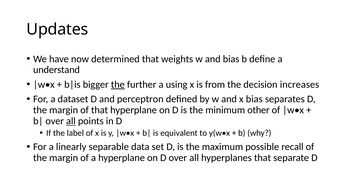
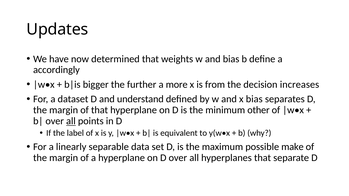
understand: understand -> accordingly (56, 70)
the underline: present -> none (118, 85)
using: using -> more (177, 85)
perceptron: perceptron -> understand (140, 99)
recall: recall -> make (292, 147)
